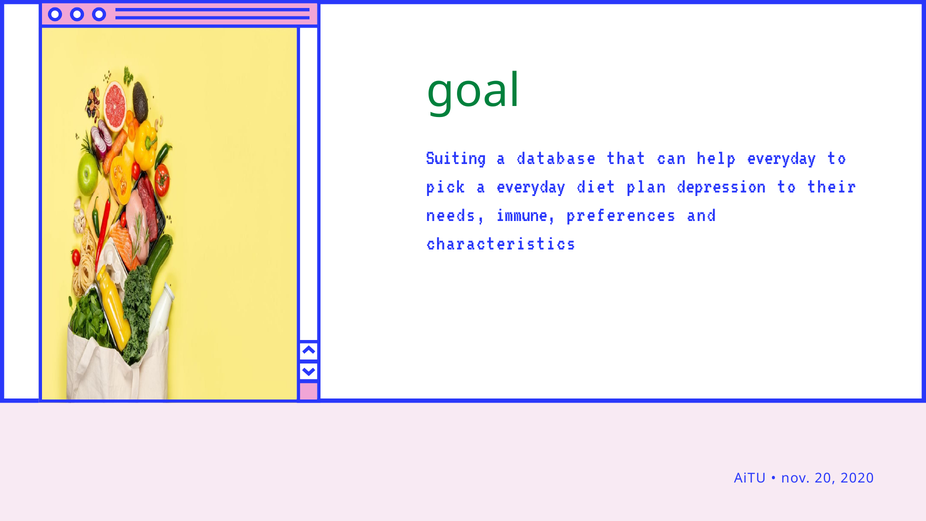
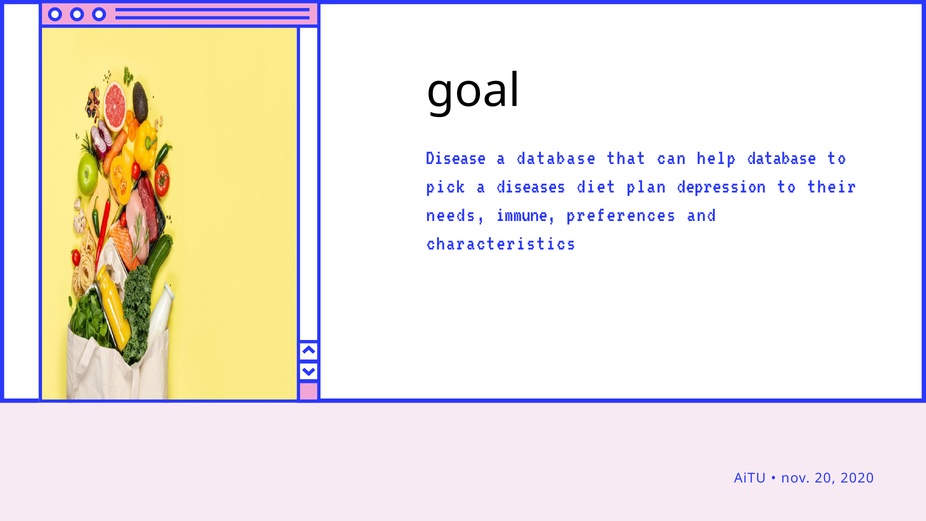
goal colour: green -> black (474, 91)
Suiting: Suiting -> Disease (456, 157)
help everyday: everyday -> database (782, 157)
a everyday: everyday -> diseases (531, 185)
